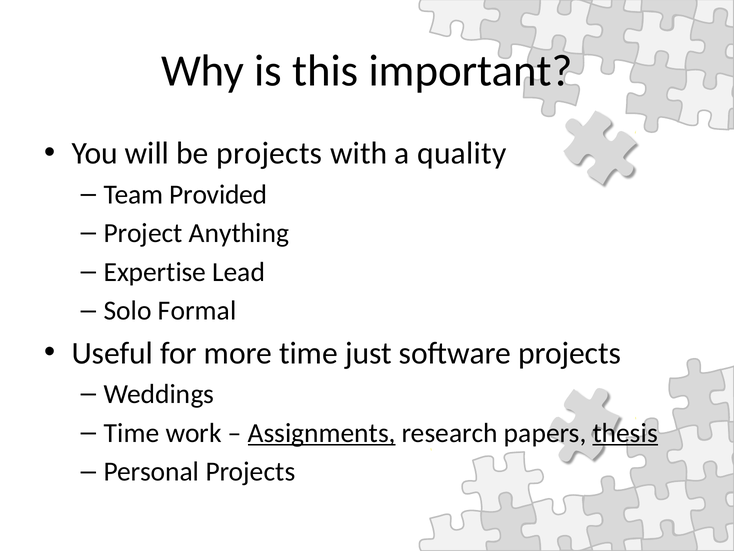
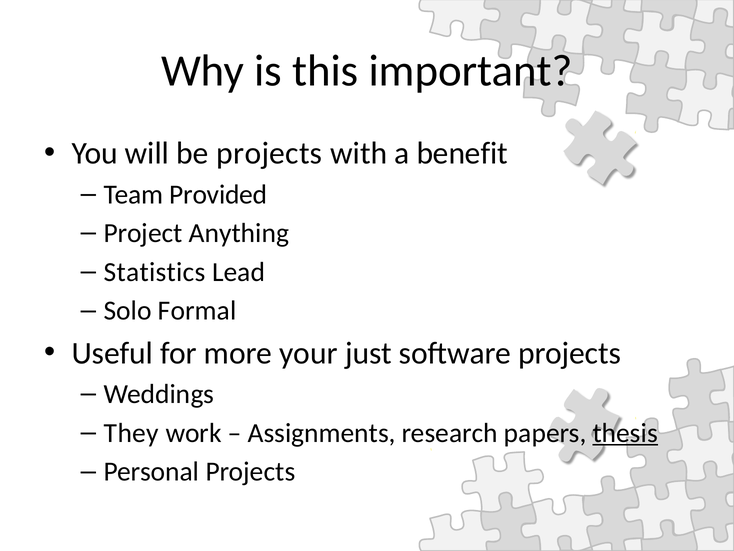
quality: quality -> benefit (462, 153)
Expertise: Expertise -> Statistics (155, 272)
more time: time -> your (308, 353)
Time: Time -> They (131, 433)
Assignments underline: present -> none (322, 433)
